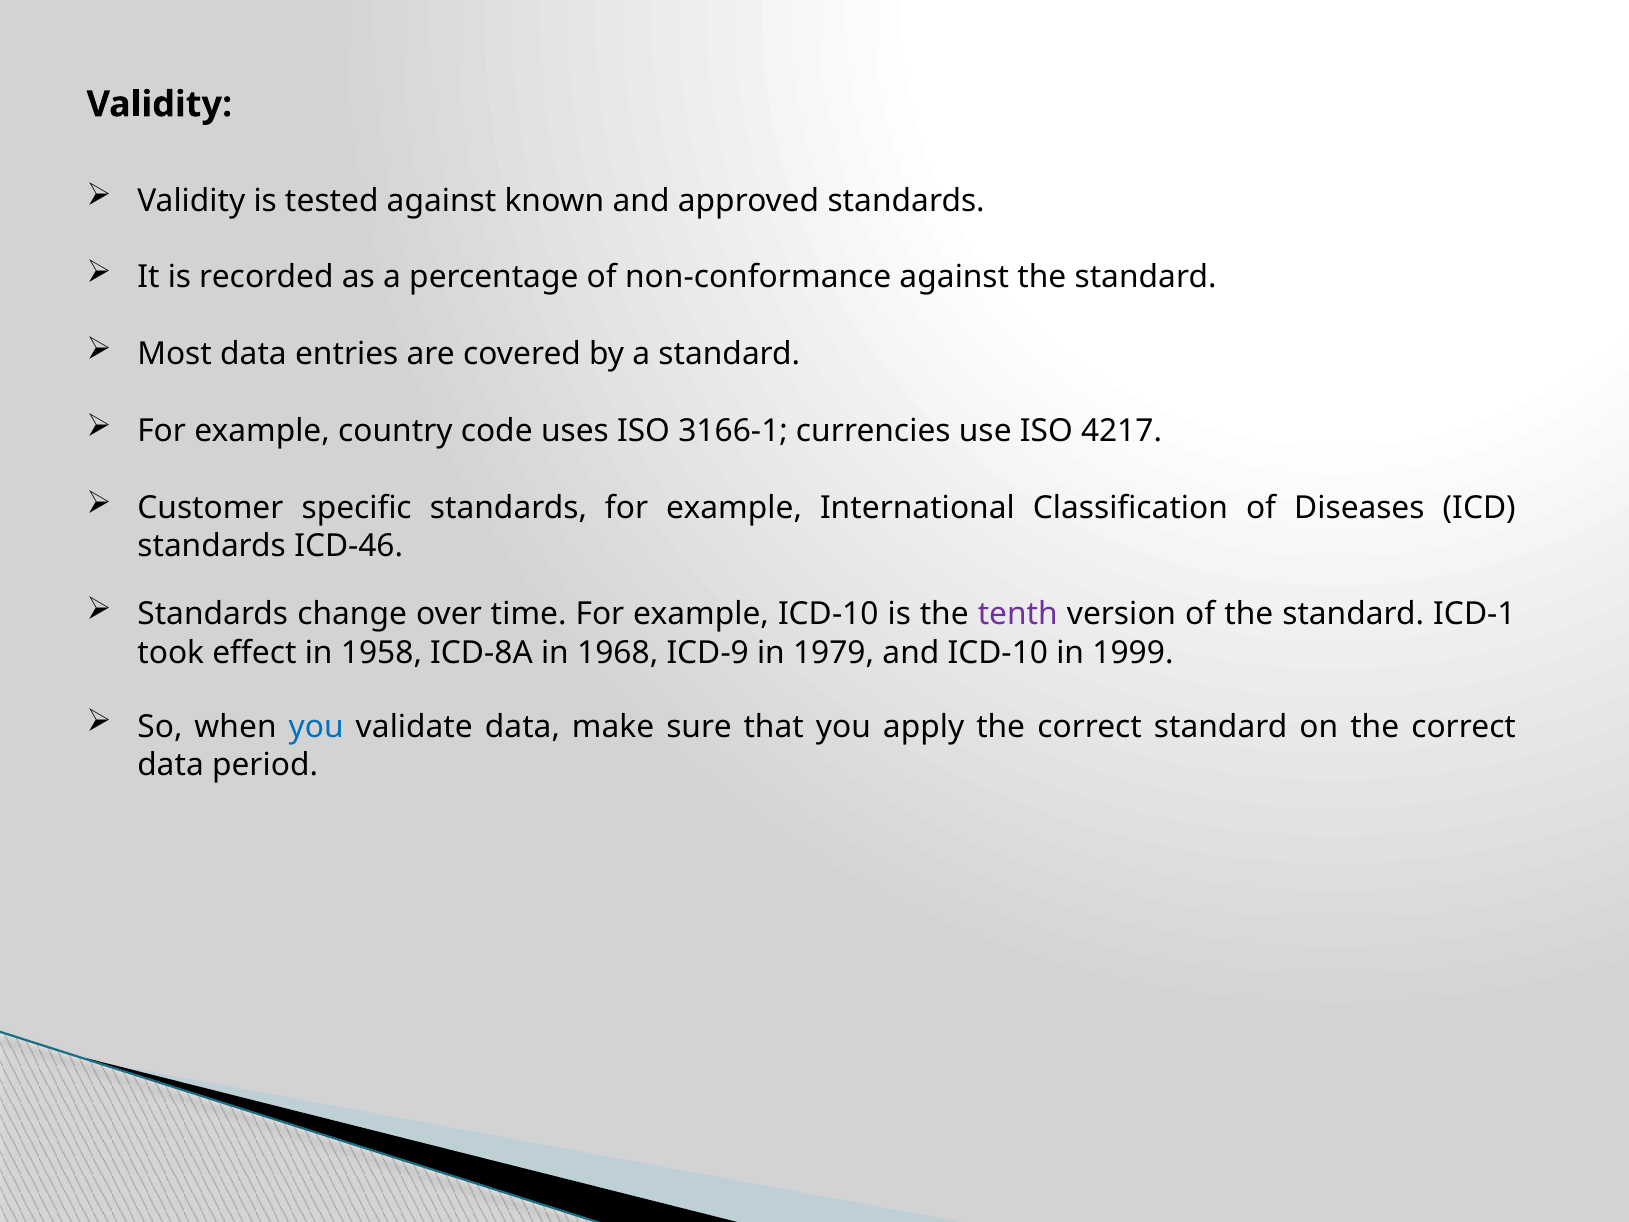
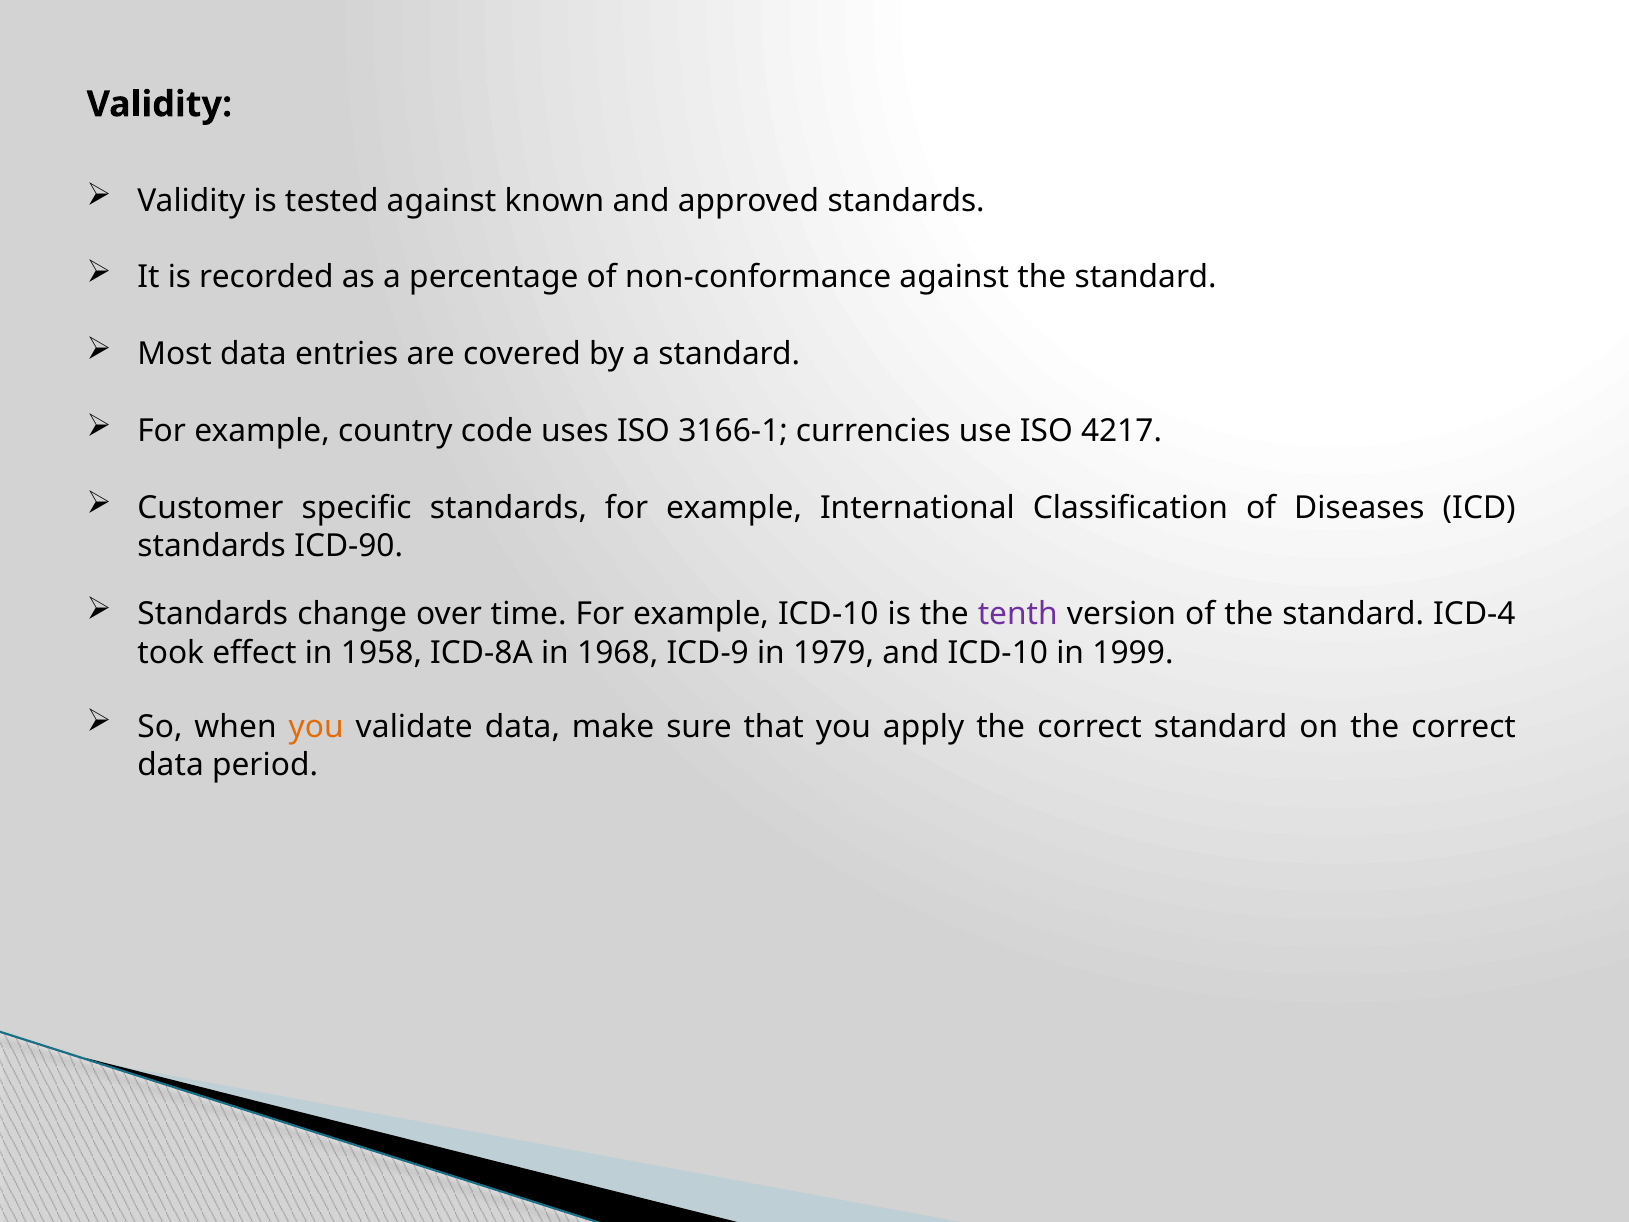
ICD-46: ICD-46 -> ICD-90 (349, 546)
ICD-1: ICD-1 -> ICD-4 (1474, 614)
you colour: blue -> orange (316, 726)
